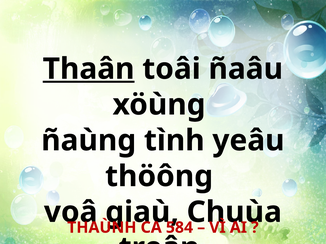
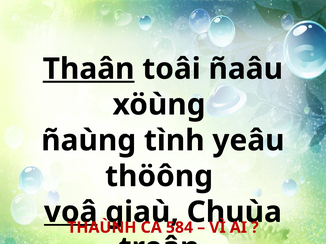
voâ underline: none -> present (71, 213)
